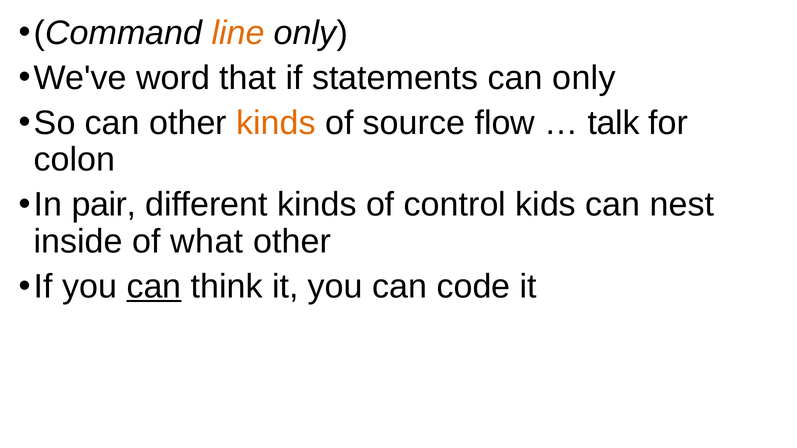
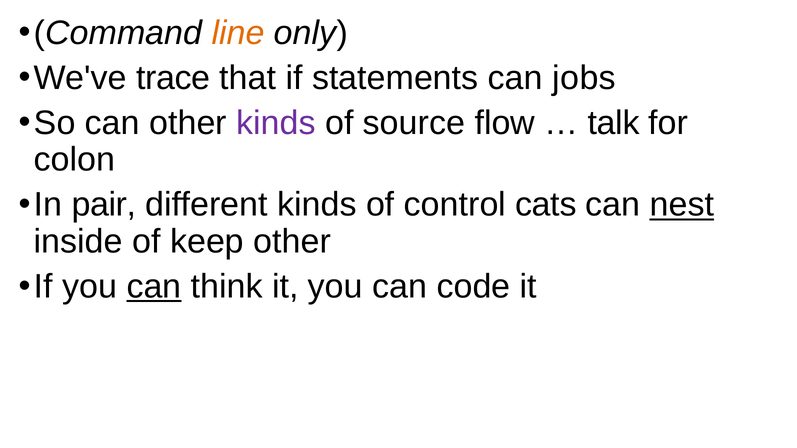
word: word -> trace (173, 78)
can only: only -> jobs (584, 78)
kinds colour: orange -> purple (276, 123)
kids: kids -> cats (546, 205)
nest underline: none -> present (682, 205)
what: what -> keep (207, 242)
